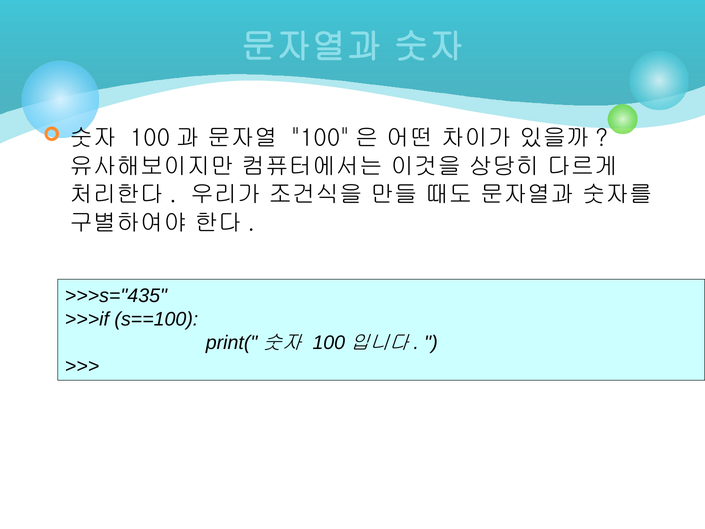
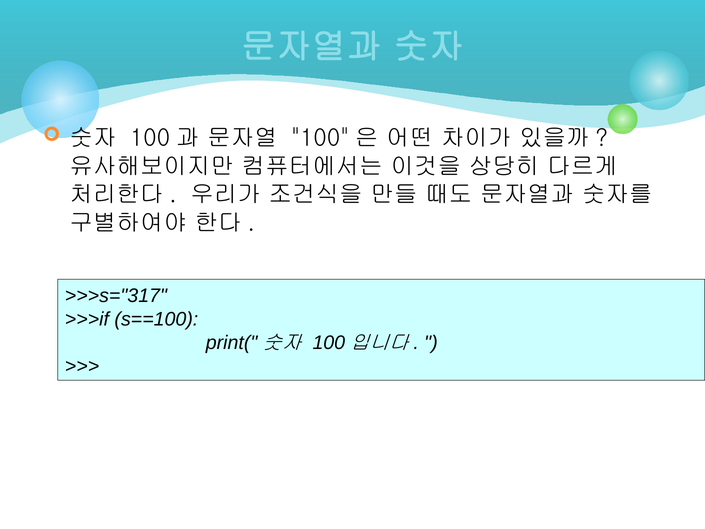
>>>s="435: >>>s="435 -> >>>s="317 (116, 296)
